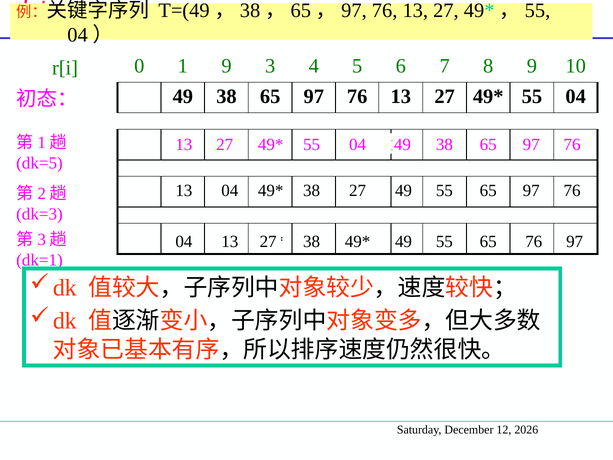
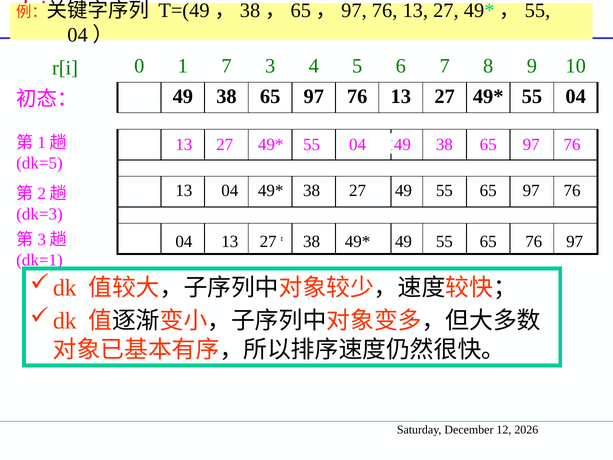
1 9: 9 -> 7 (226, 66)
